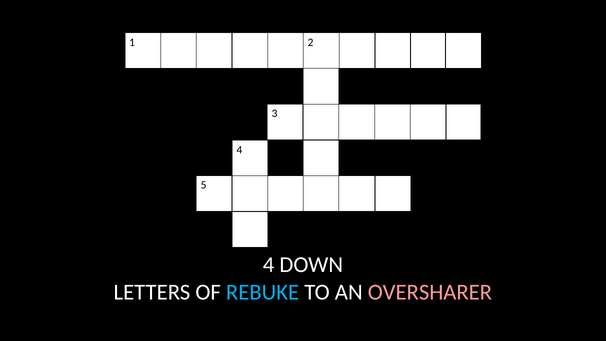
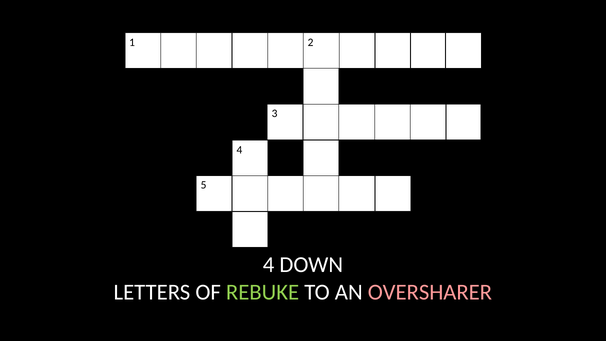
REBUKE colour: light blue -> light green (263, 292)
